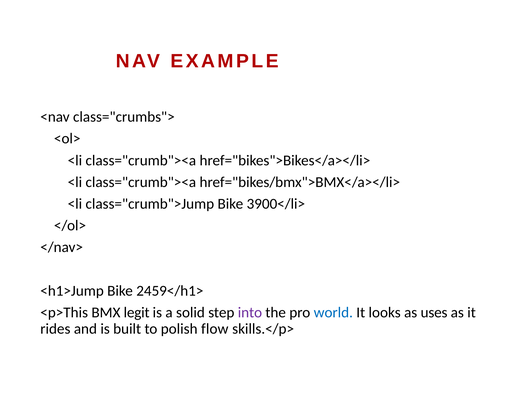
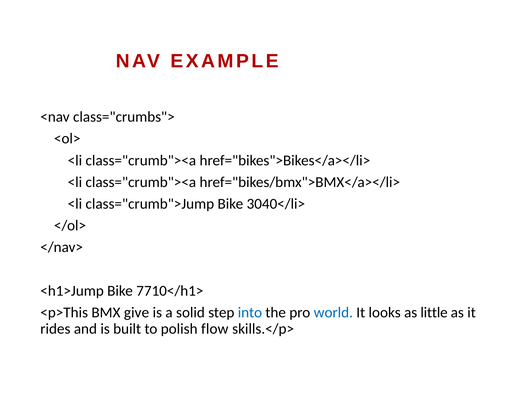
3900</li>: 3900</li> -> 3040</li> (276, 204)
2459</h1>: 2459</h1> -> 7710</h1> (170, 291)
legit: legit -> give (136, 313)
into colour: purple -> blue (250, 313)
uses: uses -> little (434, 313)
